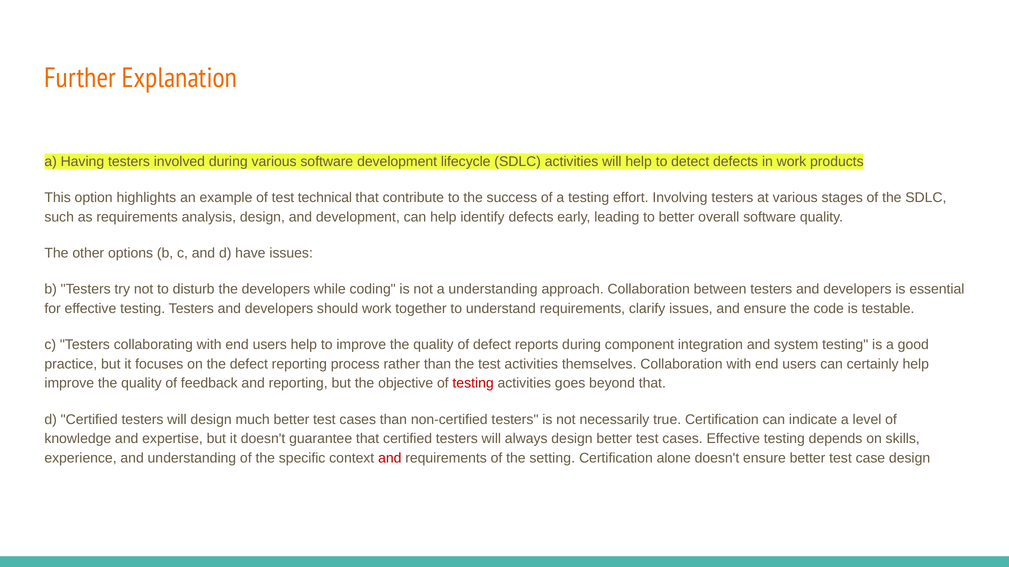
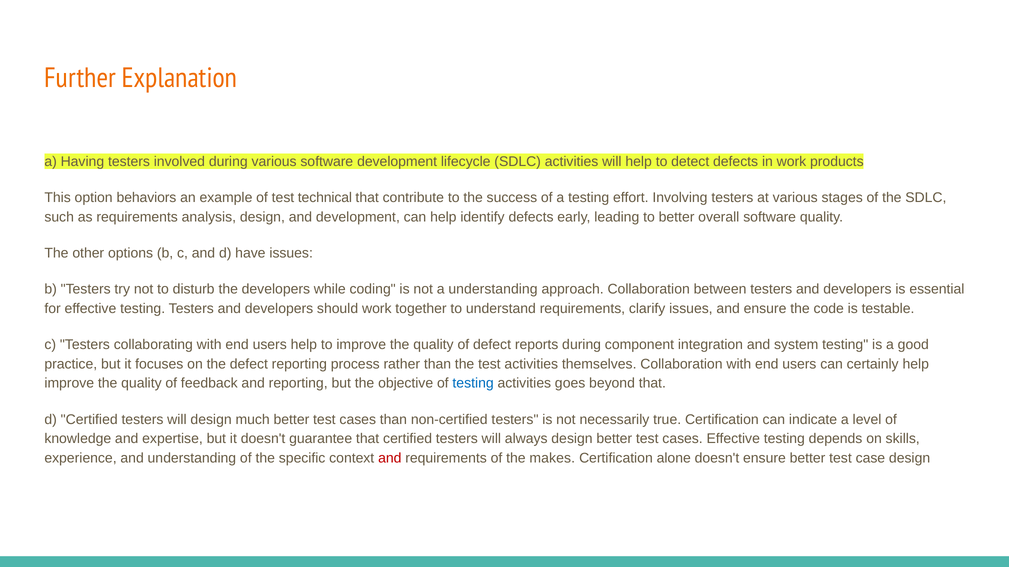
highlights: highlights -> behaviors (146, 198)
testing colour: red -> blue (473, 384)
setting: setting -> makes (552, 459)
